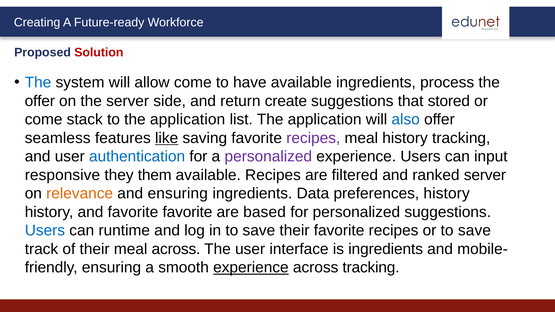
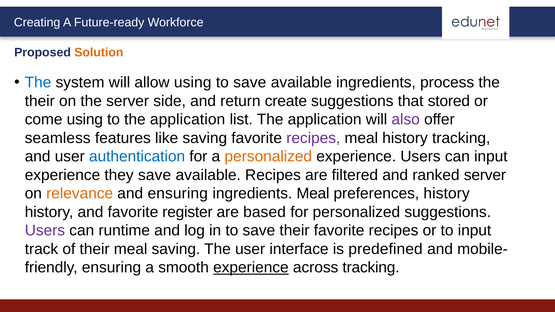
Solution colour: red -> orange (99, 52)
allow come: come -> using (193, 83)
have: have -> save (250, 83)
offer: offer -> their (40, 101)
come stack: stack -> using (85, 120)
also colour: blue -> purple (406, 120)
like underline: present -> none (167, 138)
personalized colour: purple -> orange (268, 157)
responsive: responsive -> experience (62, 175)
they them: them -> save (155, 175)
ingredients Data: Data -> Meal (313, 194)
favorite favorite: favorite -> register (188, 212)
Users colour: blue -> purple (45, 231)
or to save: save -> input (475, 231)
meal across: across -> saving (176, 249)
is ingredients: ingredients -> predefined (386, 249)
